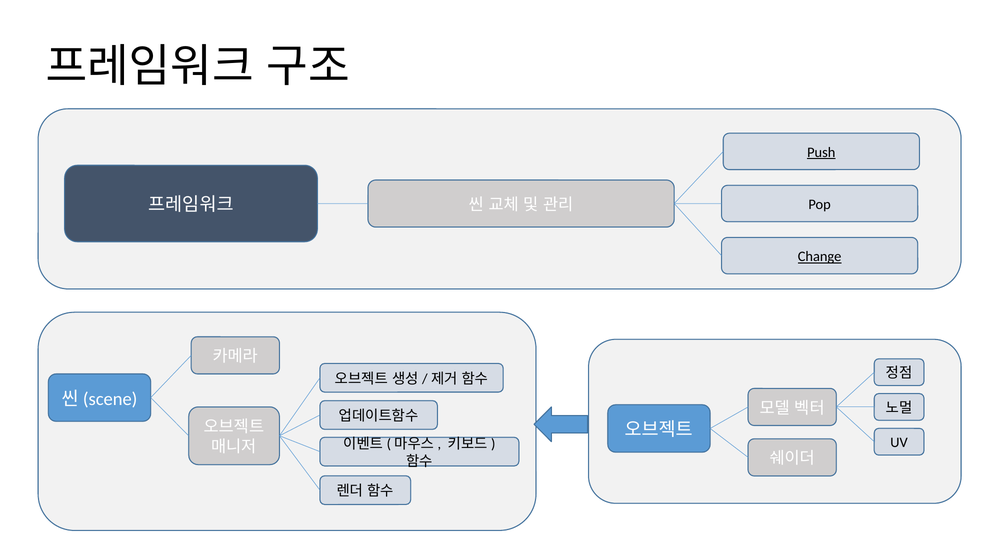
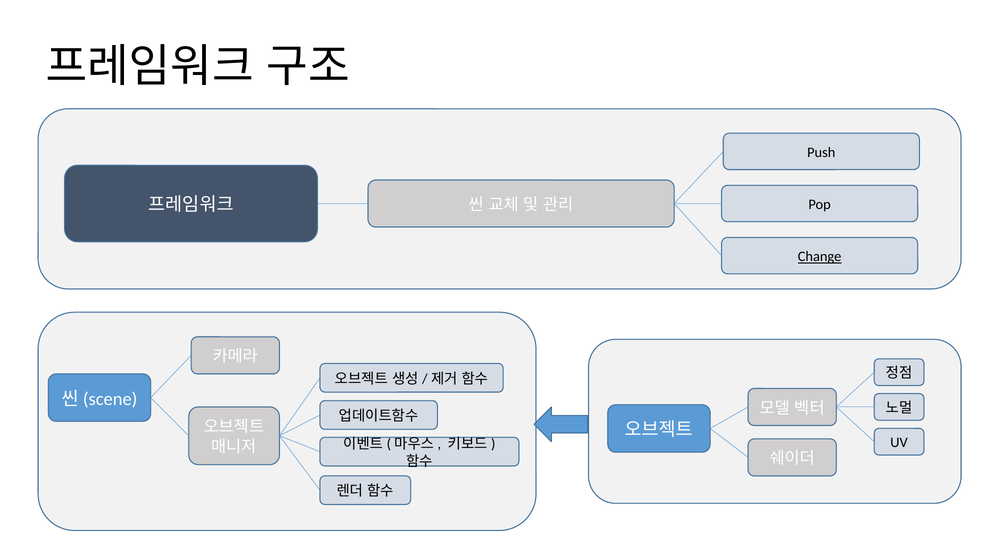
Push underline: present -> none (821, 152)
